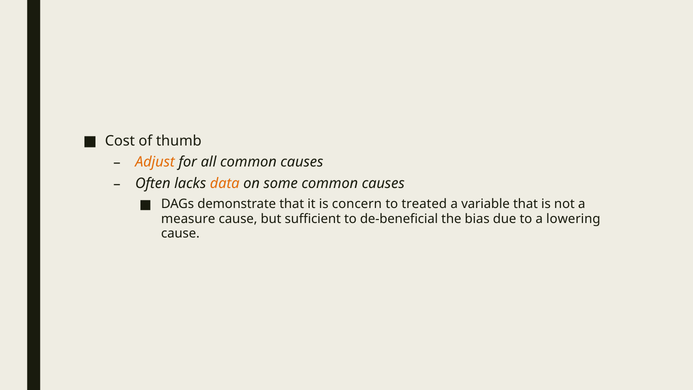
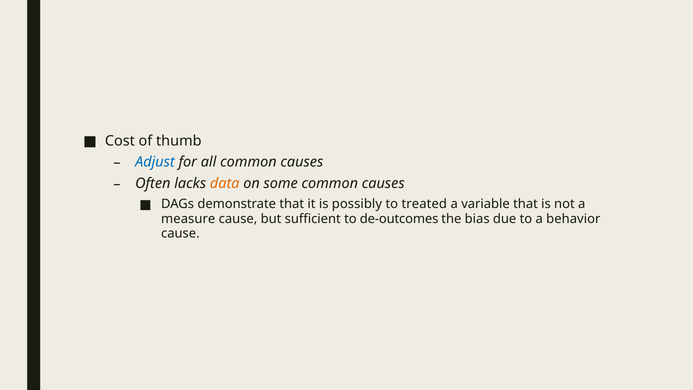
Adjust colour: orange -> blue (155, 162)
concern: concern -> possibly (357, 204)
de-beneficial: de-beneficial -> de-outcomes (399, 219)
lowering: lowering -> behavior (573, 219)
